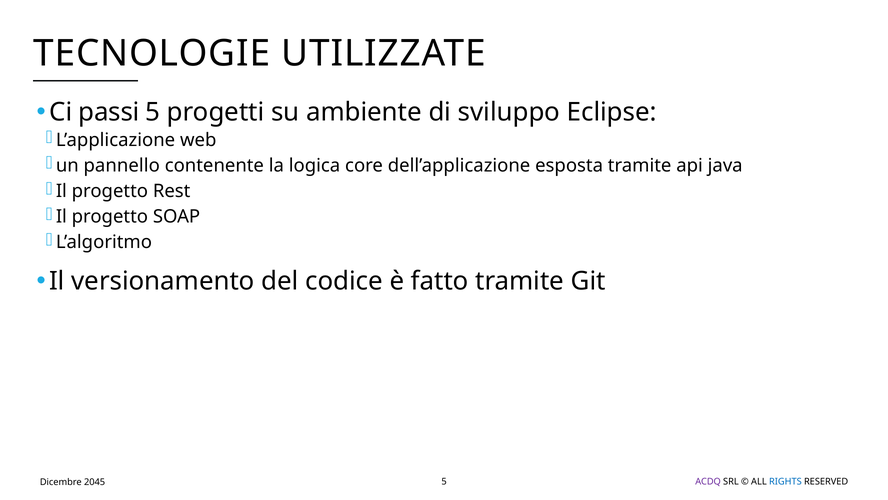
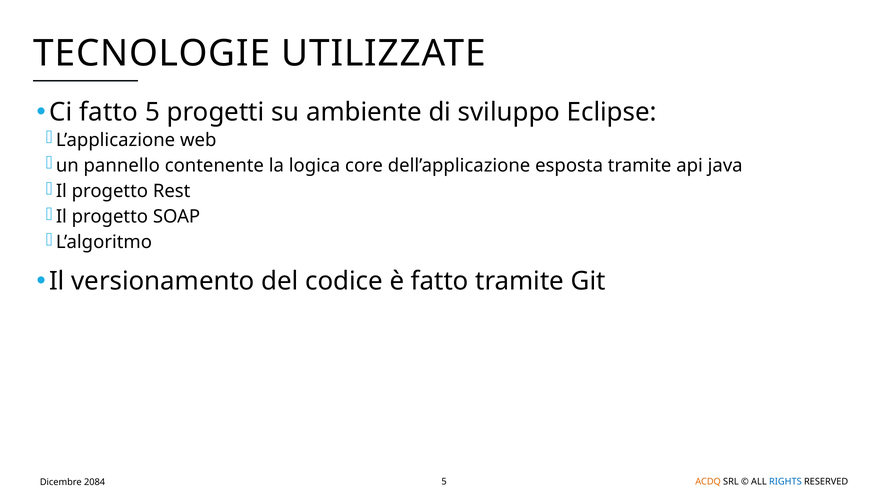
Ci passi: passi -> fatto (109, 112)
ACDQ colour: purple -> orange (708, 481)
2045: 2045 -> 2084 (95, 482)
